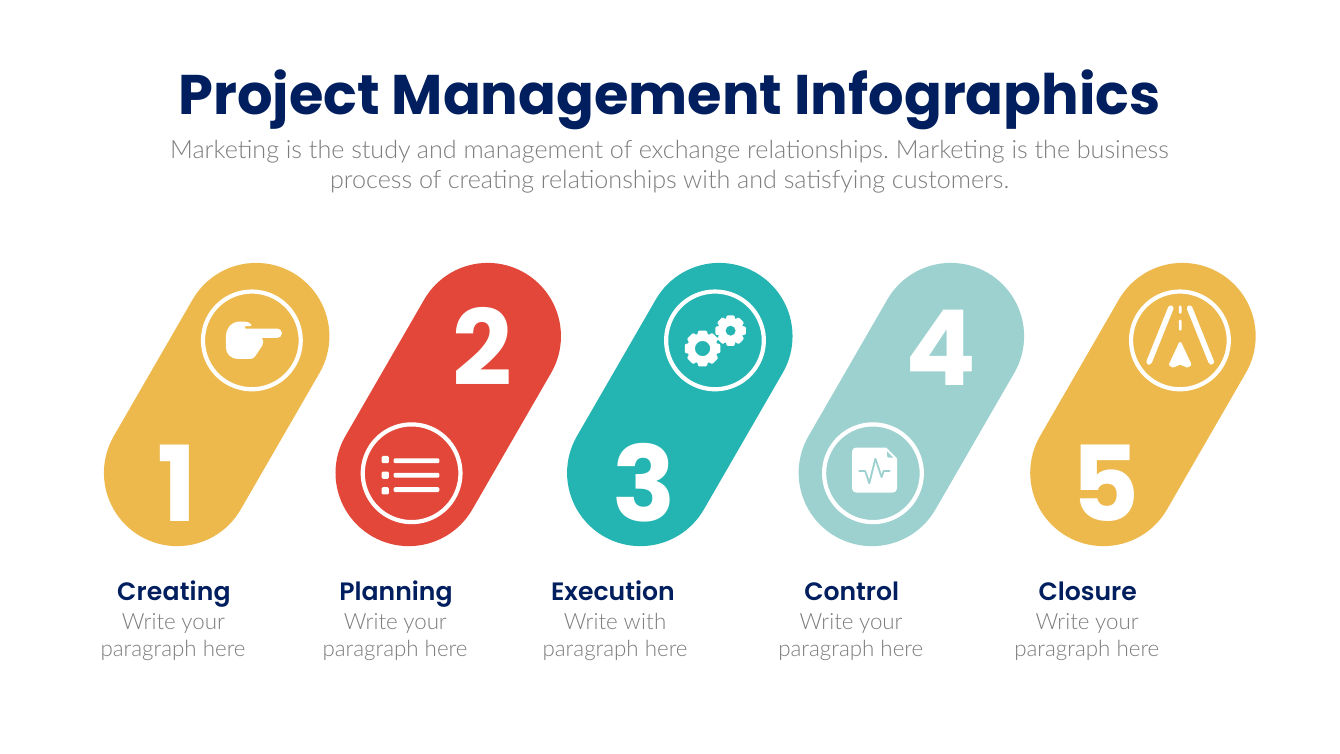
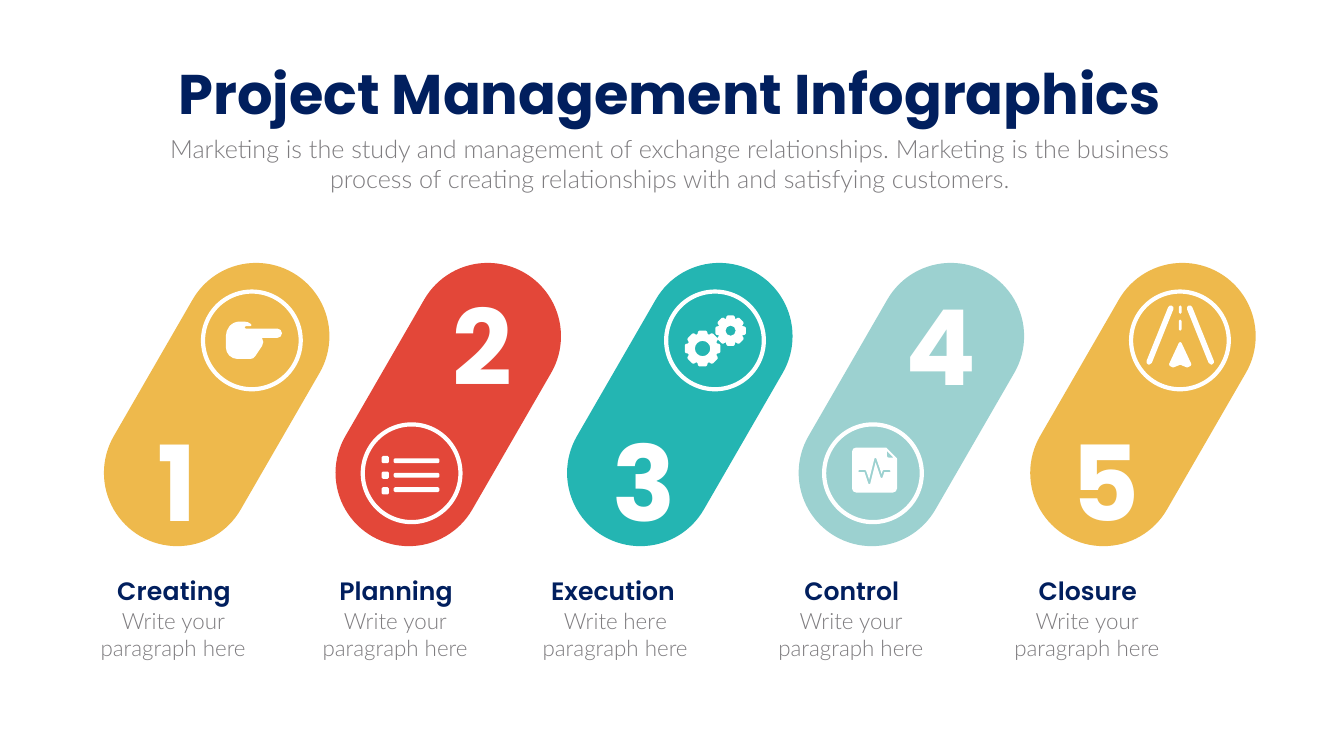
Write with: with -> here (645, 622)
